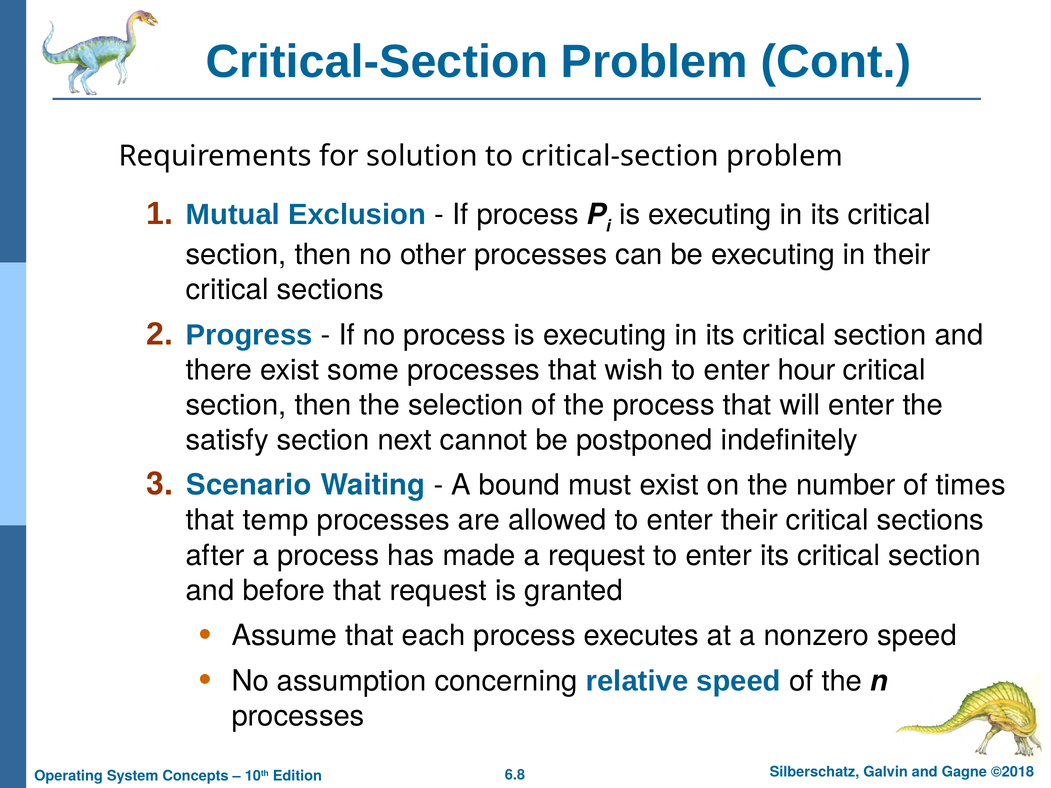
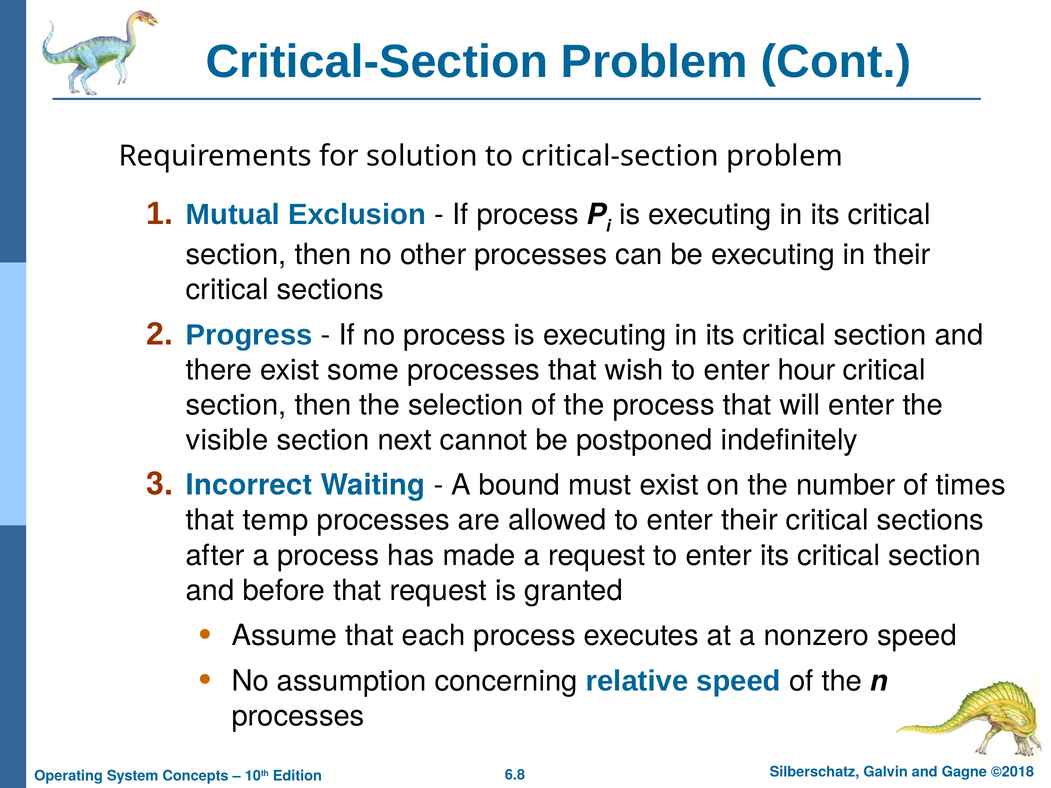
satisfy: satisfy -> visible (227, 440)
Scenario: Scenario -> Incorrect (249, 485)
